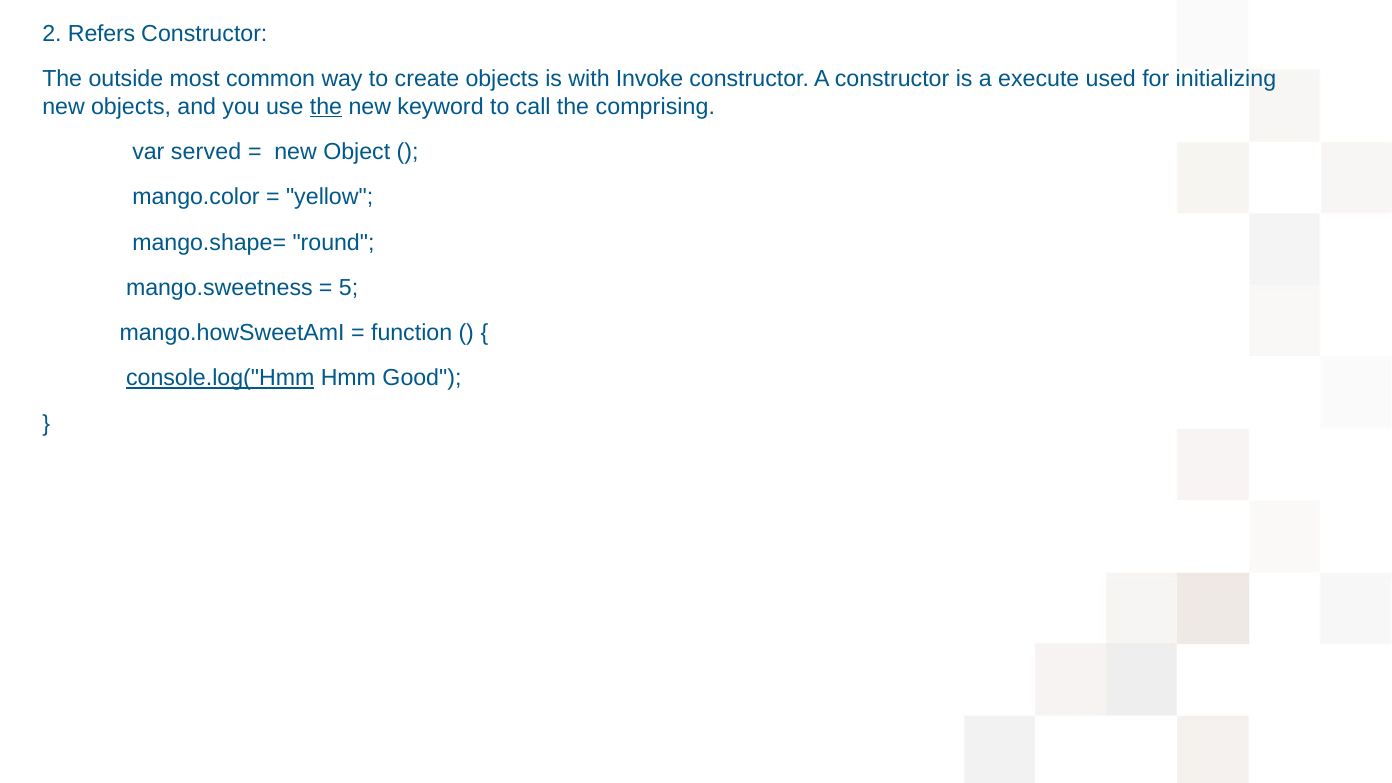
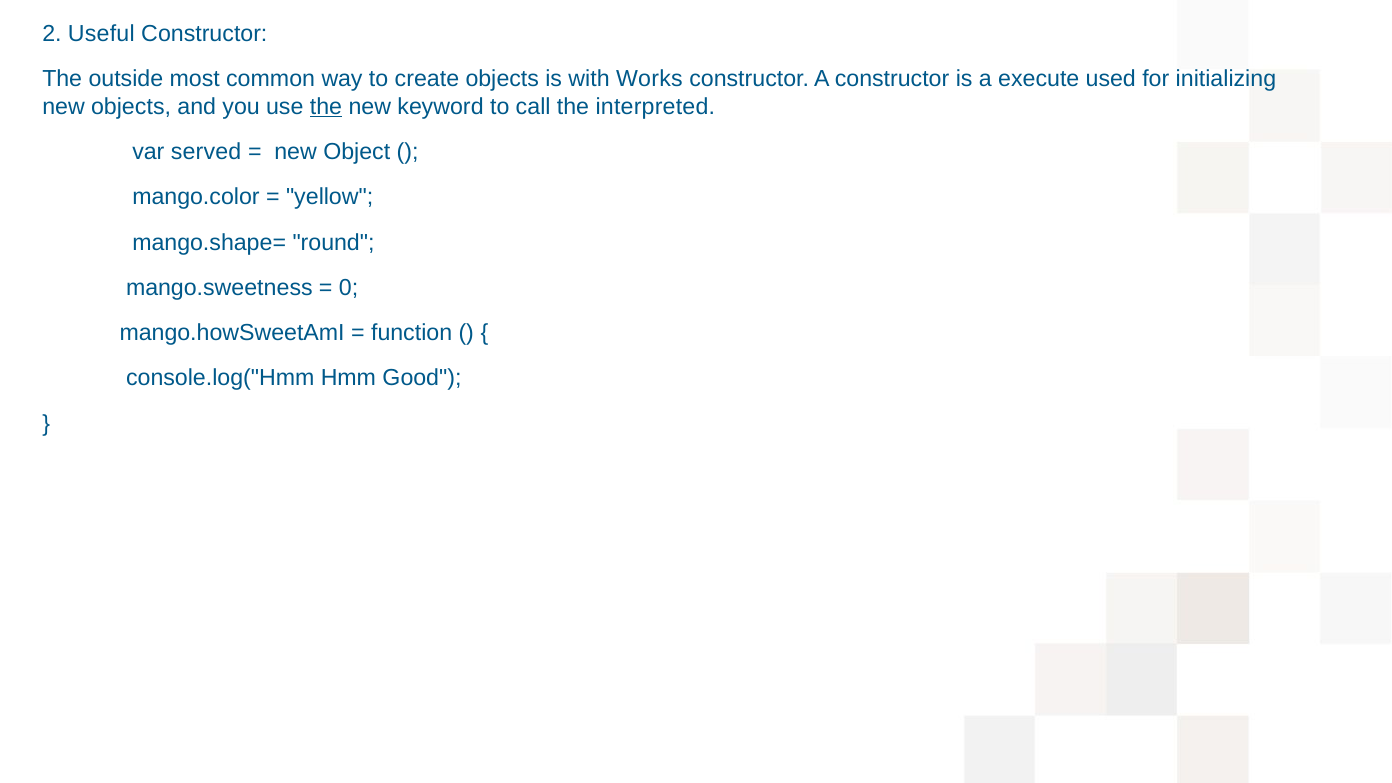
Refers: Refers -> Useful (101, 34)
Invoke: Invoke -> Works (649, 79)
comprising: comprising -> interpreted (655, 107)
5: 5 -> 0 (349, 288)
console.log("Hmm underline: present -> none (220, 378)
